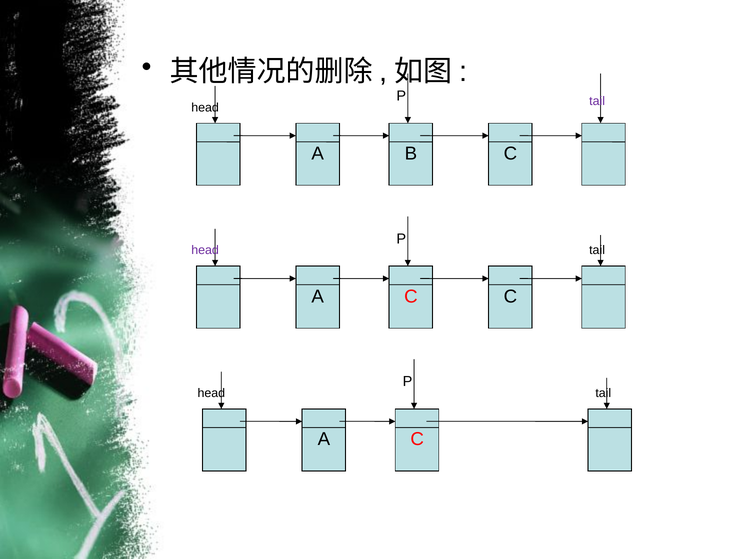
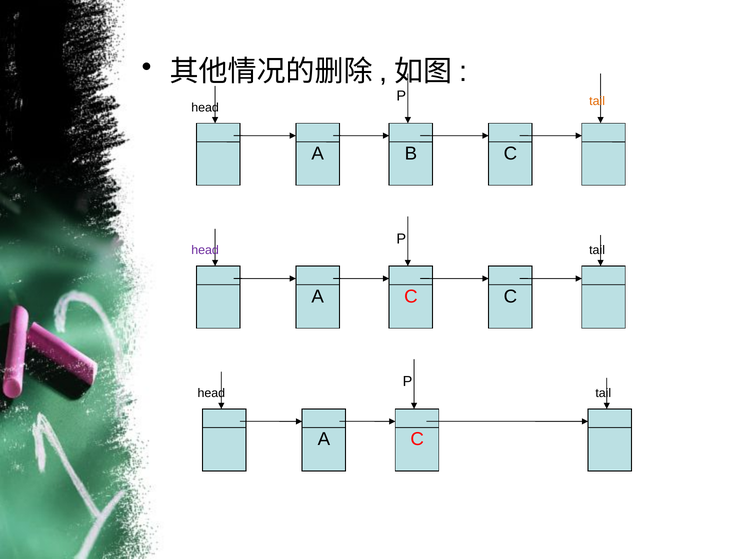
tail colour: purple -> orange (597, 101)
